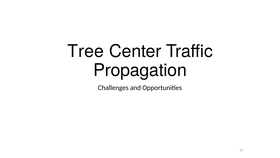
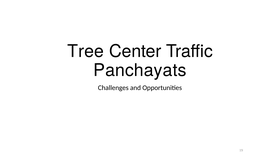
Propagation: Propagation -> Panchayats (140, 70)
